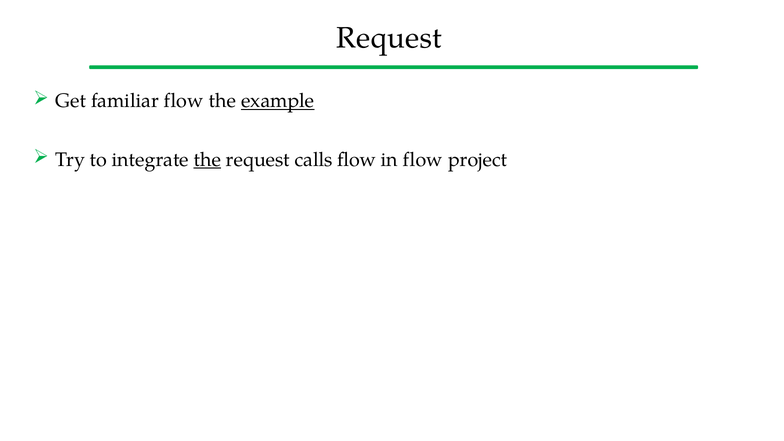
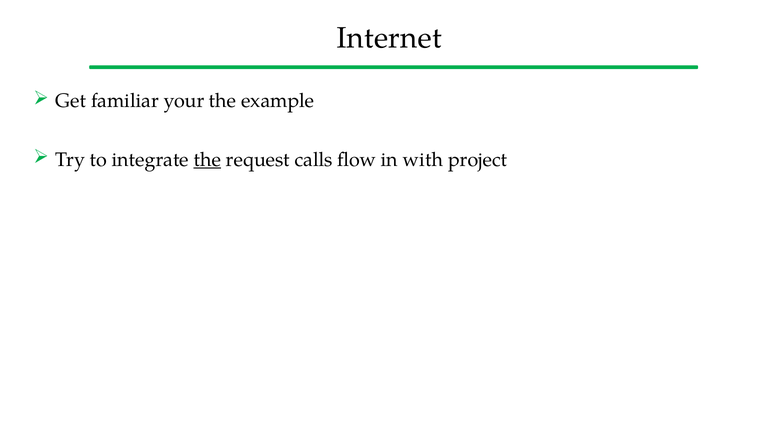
Request: Request -> Internet (389, 38)
familiar flow: flow -> your (184, 101)
example underline: present -> none (278, 101)
in flow: flow -> with (423, 160)
